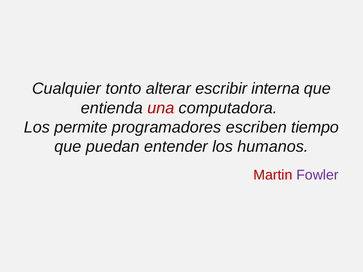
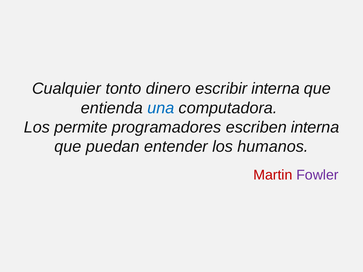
alterar: alterar -> dinero (168, 89)
una colour: red -> blue (161, 108)
escriben tiempo: tiempo -> interna (315, 127)
